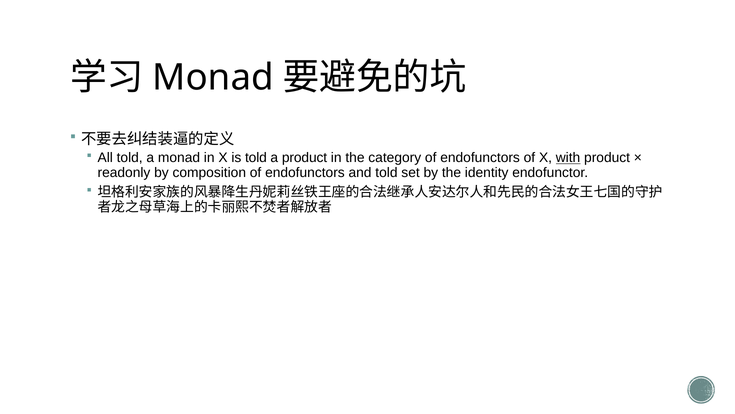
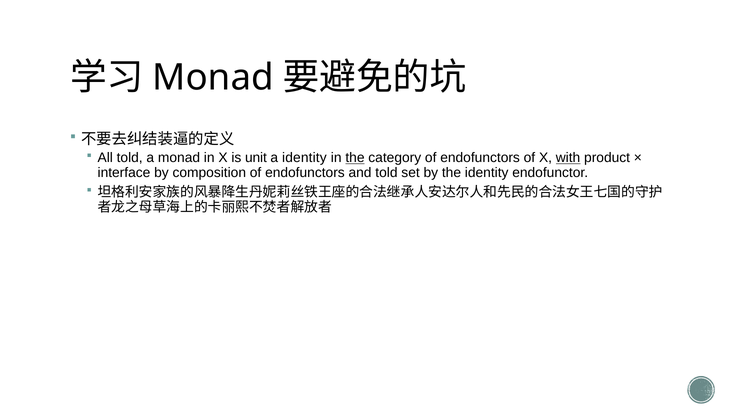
is told: told -> unit (256, 158)
a product: product -> identity (304, 158)
the underline: none -> present (355, 158)
readonly: readonly -> interface (124, 173)
